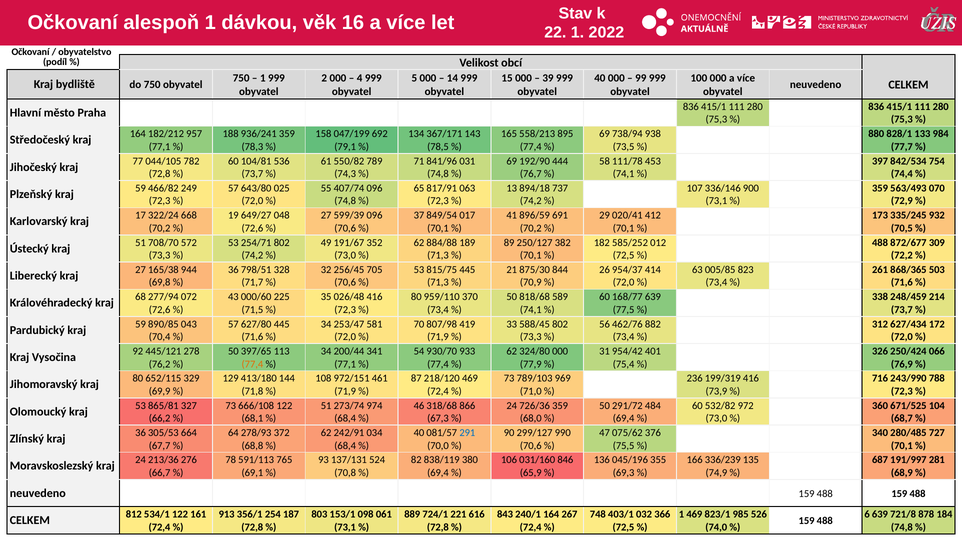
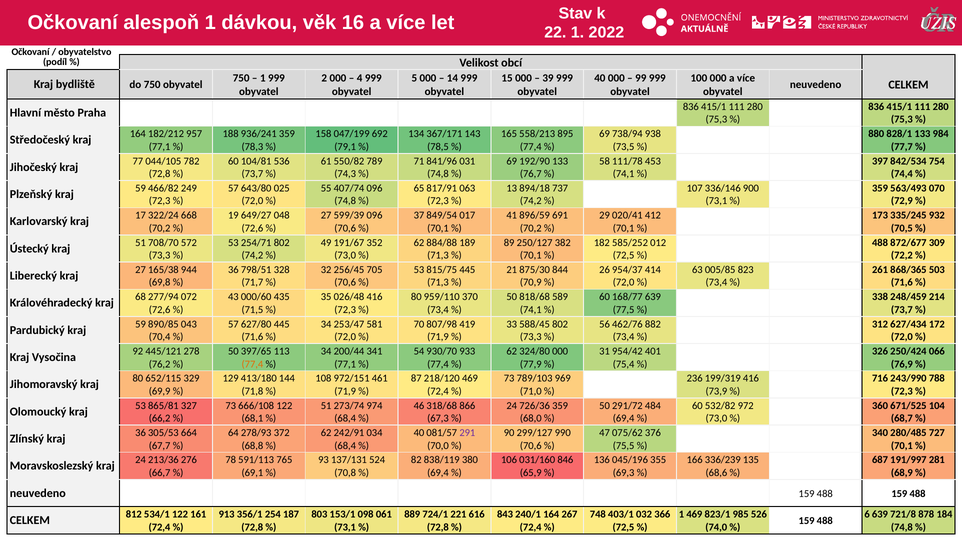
192/90 444: 444 -> 133 (560, 161)
225: 225 -> 435 (282, 297)
291 colour: blue -> purple (467, 433)
74,9: 74,9 -> 68,6 (716, 473)
